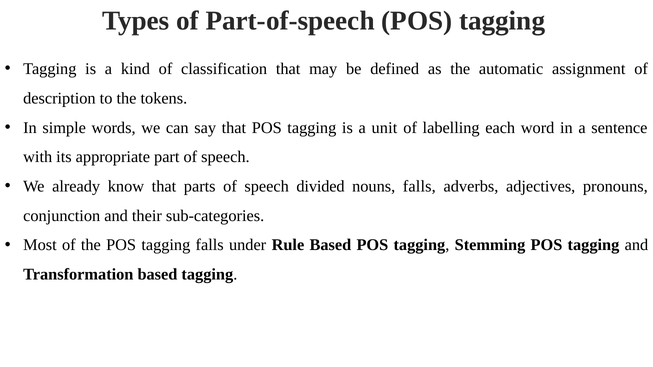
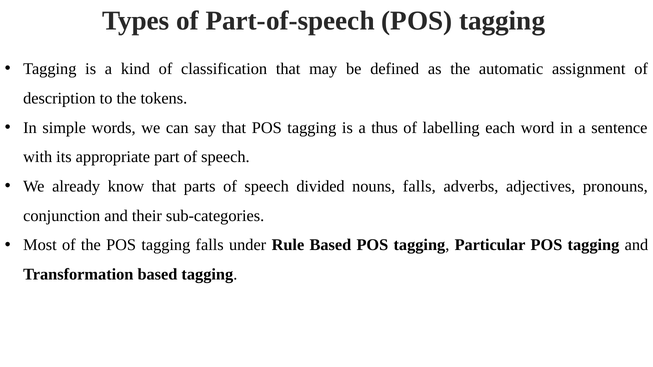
unit: unit -> thus (385, 128)
Stemming: Stemming -> Particular (490, 245)
